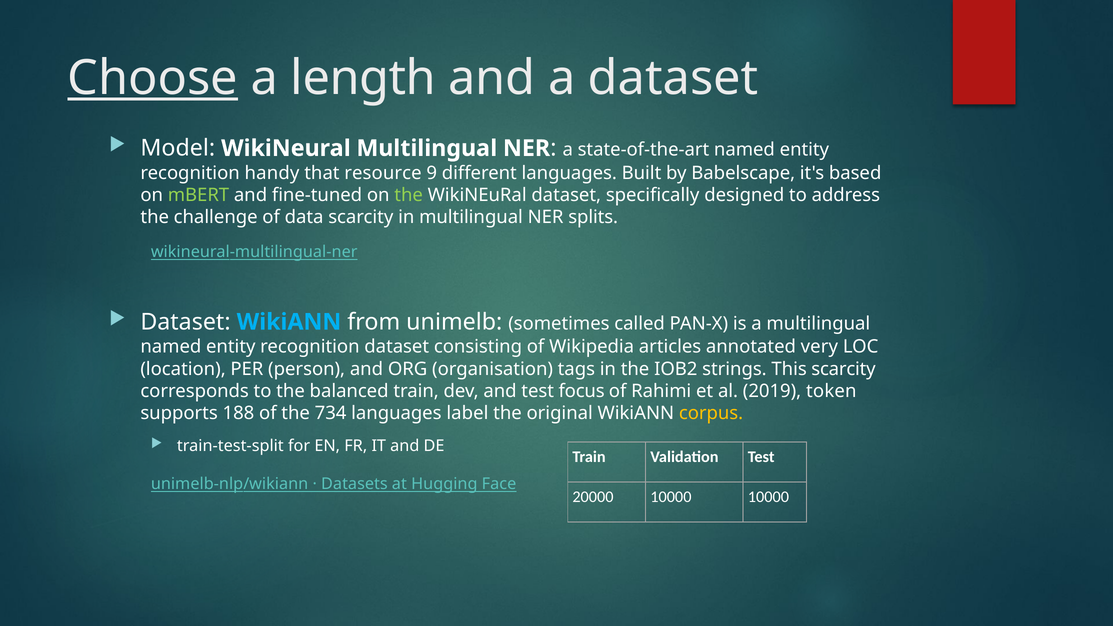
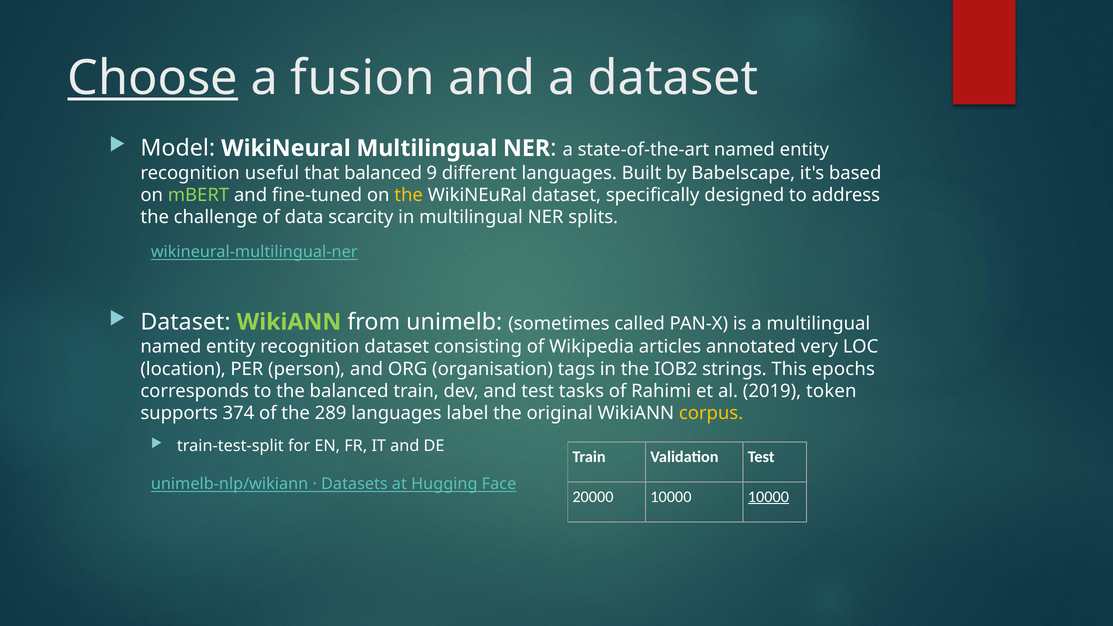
length: length -> fusion (363, 78)
handy: handy -> useful (272, 173)
that resource: resource -> balanced (383, 173)
the colour: light green -> yellow (409, 195)
WikiANN colour: light blue -> light green (289, 322)
This scarcity: scarcity -> epochs (843, 369)
focus: focus -> tasks (581, 391)
188: 188 -> 374 (238, 413)
734: 734 -> 289 (331, 413)
10000 underline: none -> present (768, 497)
